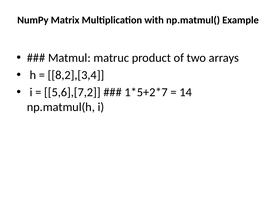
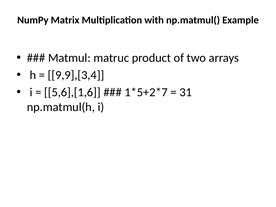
8,2],[3,4: 8,2],[3,4 -> 9,9],[3,4 (76, 75)
5,6],[7,2: 5,6],[7,2 -> 5,6],[1,6 (72, 92)
14: 14 -> 31 (186, 92)
